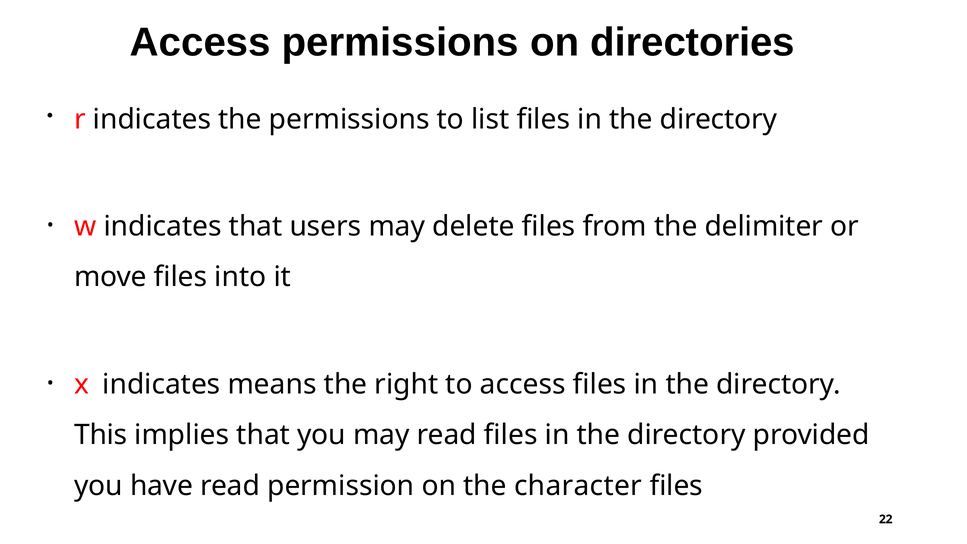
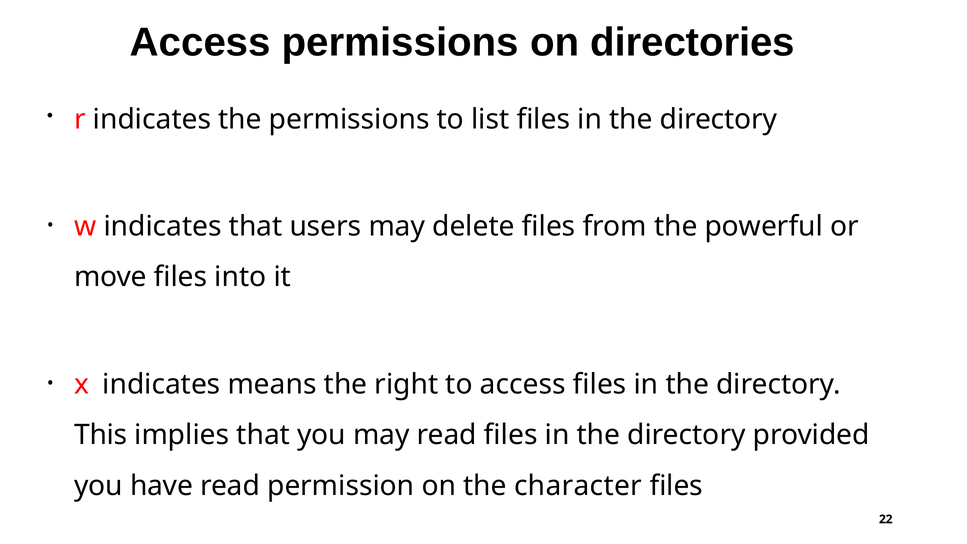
delimiter: delimiter -> powerful (764, 226)
